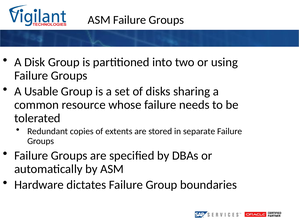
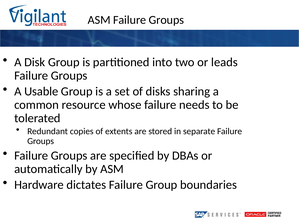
using: using -> leads (224, 62)
